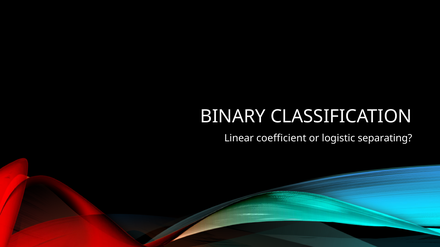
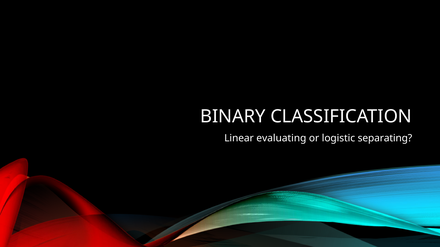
coefficient: coefficient -> evaluating (281, 138)
